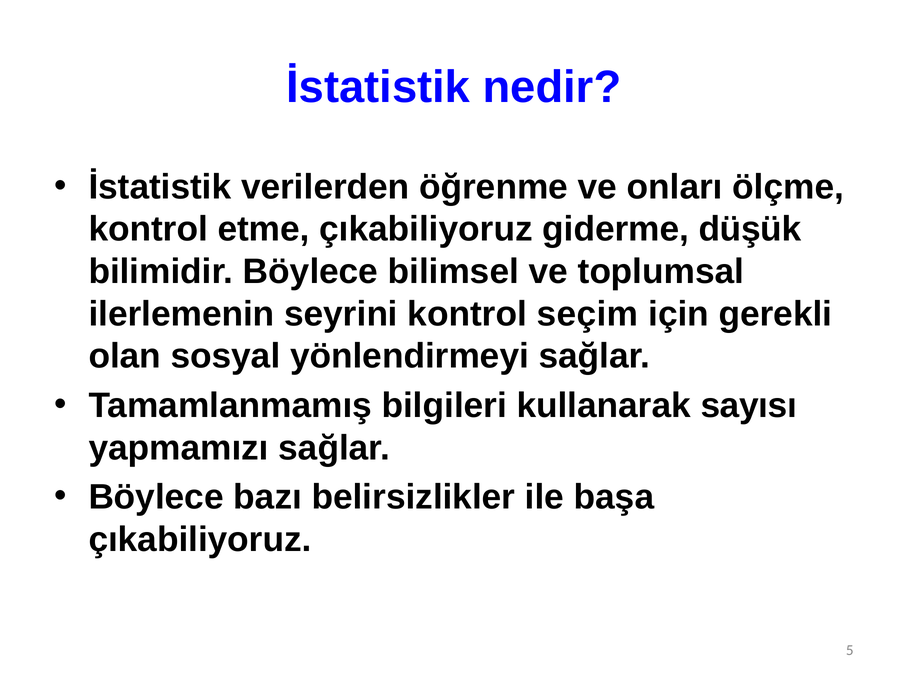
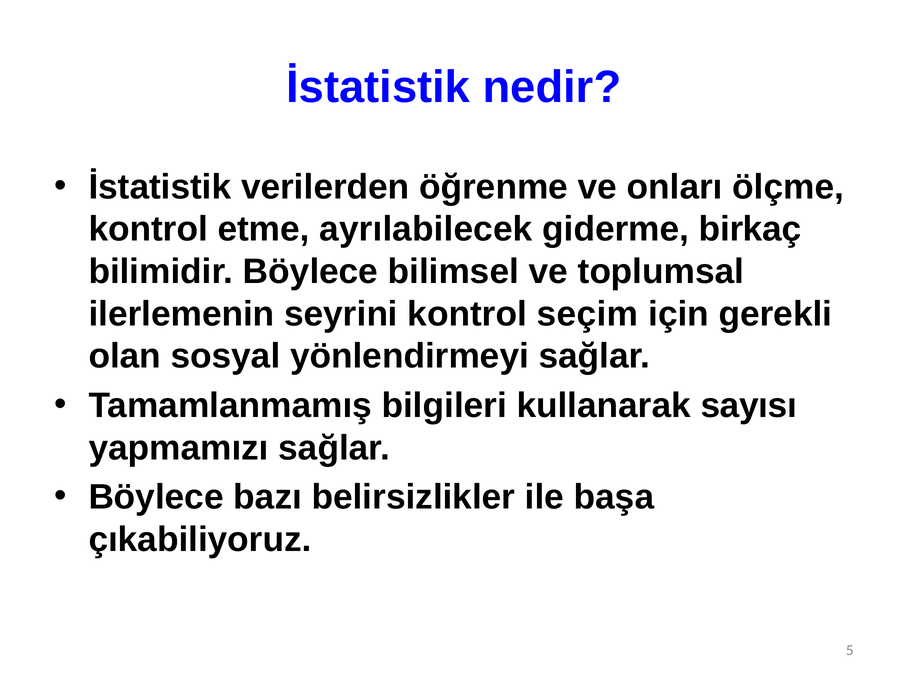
etme çıkabiliyoruz: çıkabiliyoruz -> ayrılabilecek (426, 229)
düşük: düşük -> birkaç (750, 229)
